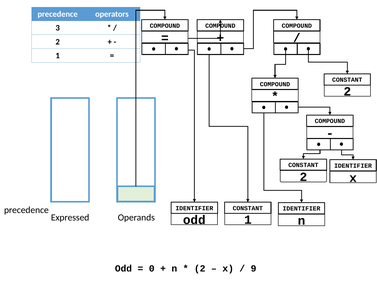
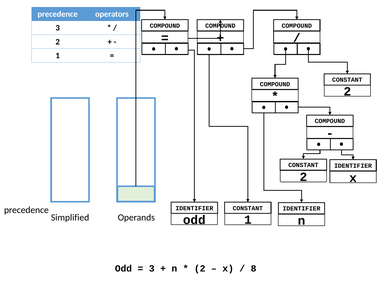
Expressed: Expressed -> Simplified (70, 217)
0: 0 -> 3 (152, 268)
9: 9 -> 8 (254, 268)
